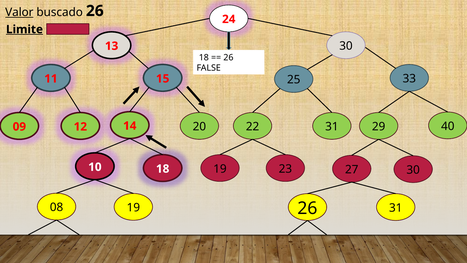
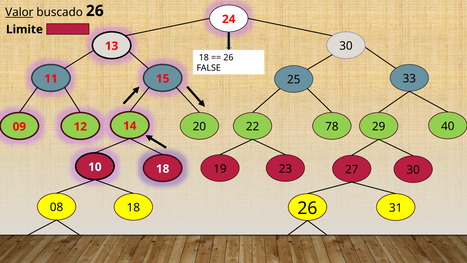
Limite underline: present -> none (25, 29)
14 31: 31 -> 78 (332, 127)
08 19: 19 -> 18 (133, 207)
